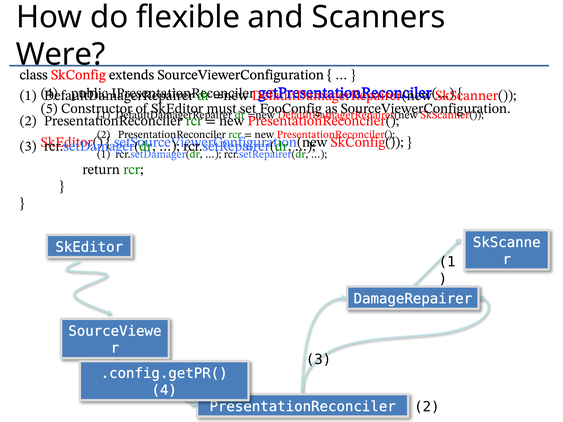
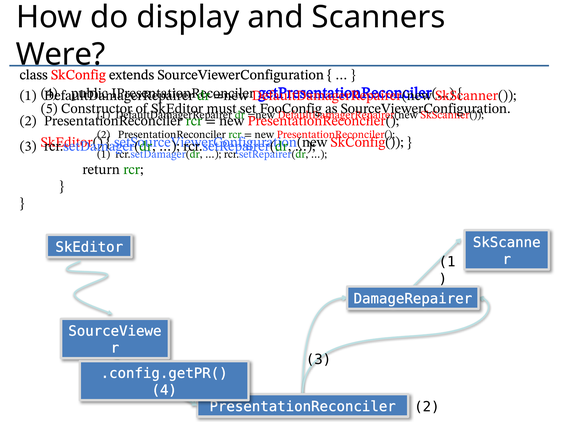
flexible: flexible -> display (188, 17)
